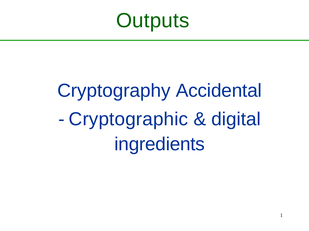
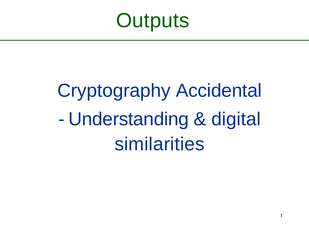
Cryptographic: Cryptographic -> Understanding (129, 120)
ingredients: ingredients -> similarities (159, 145)
